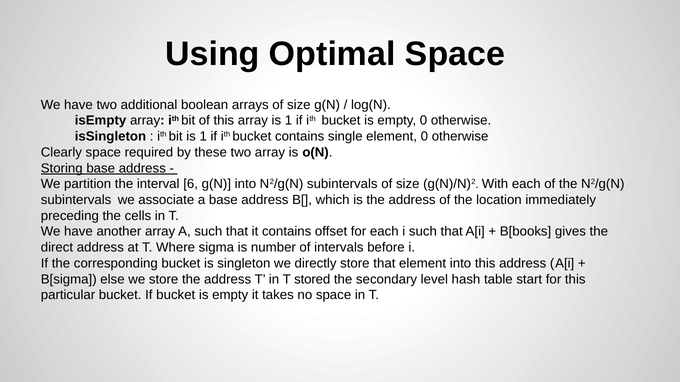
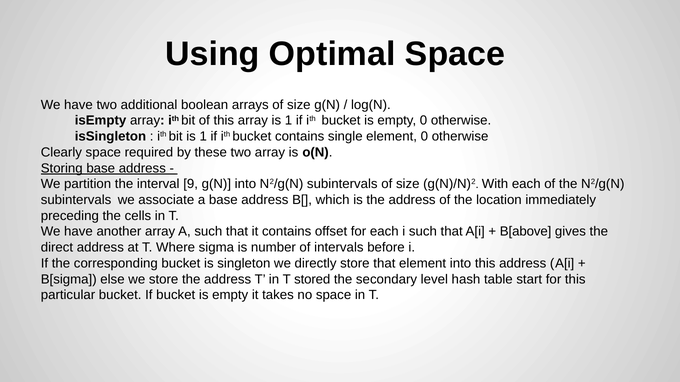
6: 6 -> 9 (191, 184)
B[books: B[books -> B[above (526, 232)
